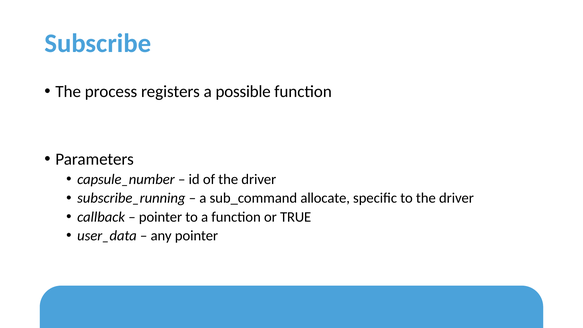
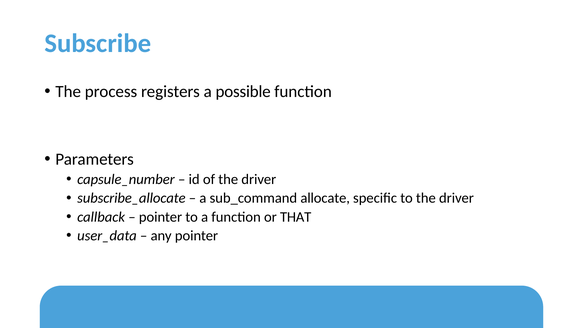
subscribe_running: subscribe_running -> subscribe_allocate (131, 198)
TRUE: TRUE -> THAT (296, 217)
